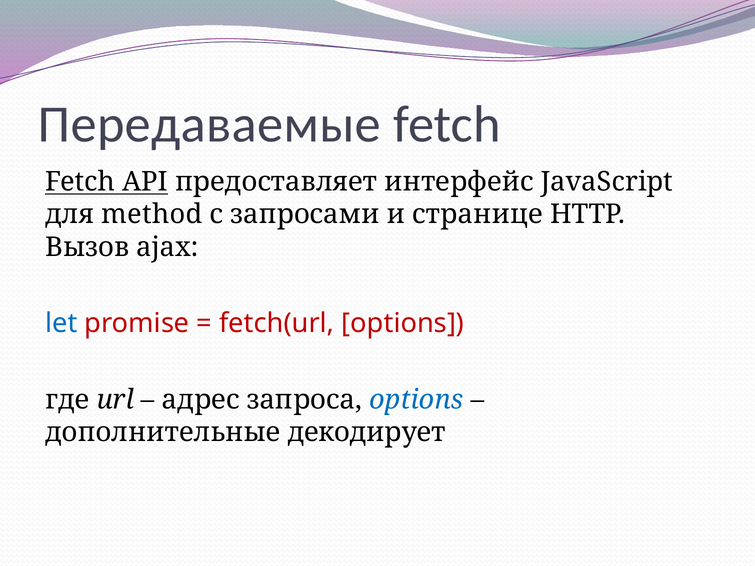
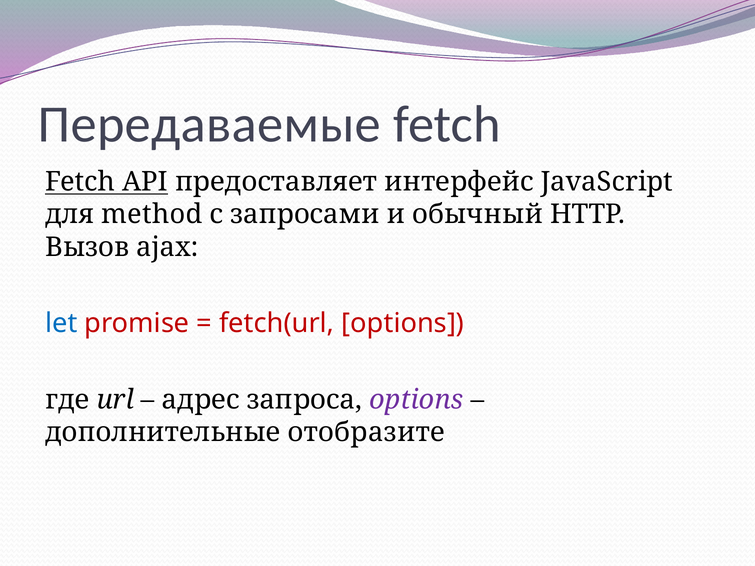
странице: странице -> обычный (478, 214)
options colour: blue -> purple (416, 400)
декодирует: декодирует -> отобразите (366, 432)
